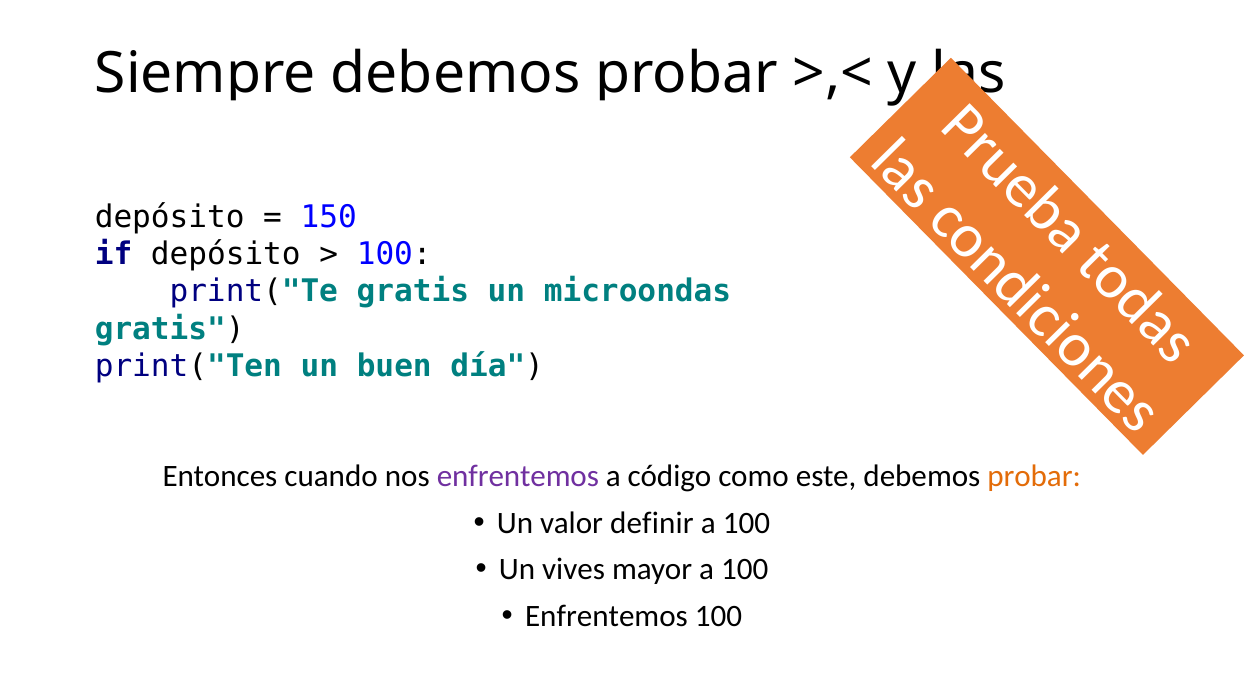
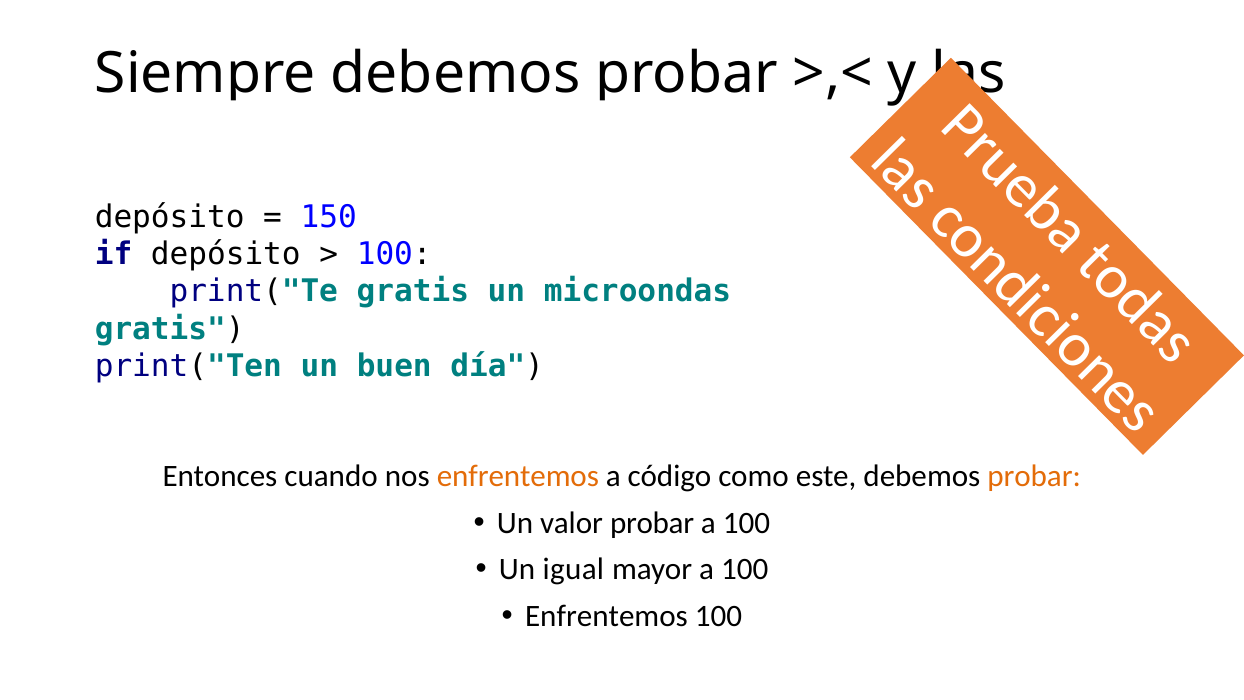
enfrentemos colour: purple -> orange (518, 476)
valor definir: definir -> probar (652, 523)
vives: vives -> igual (573, 569)
